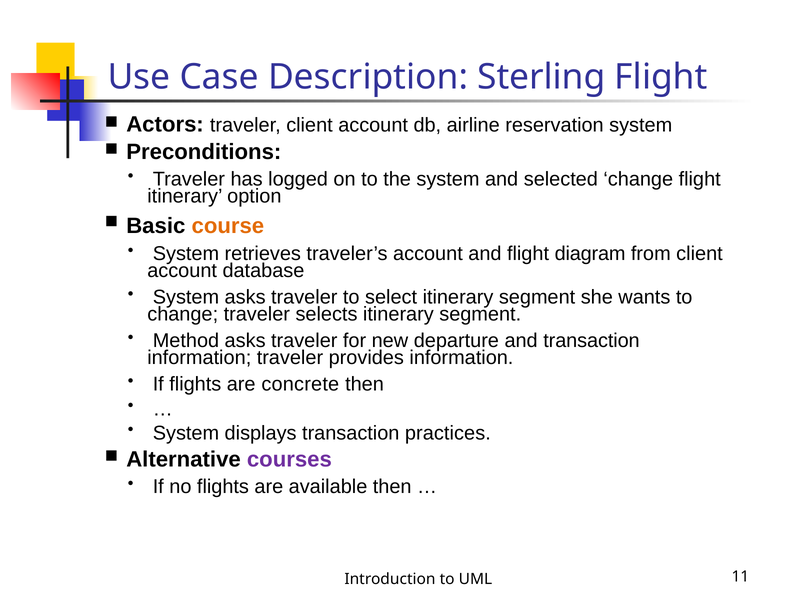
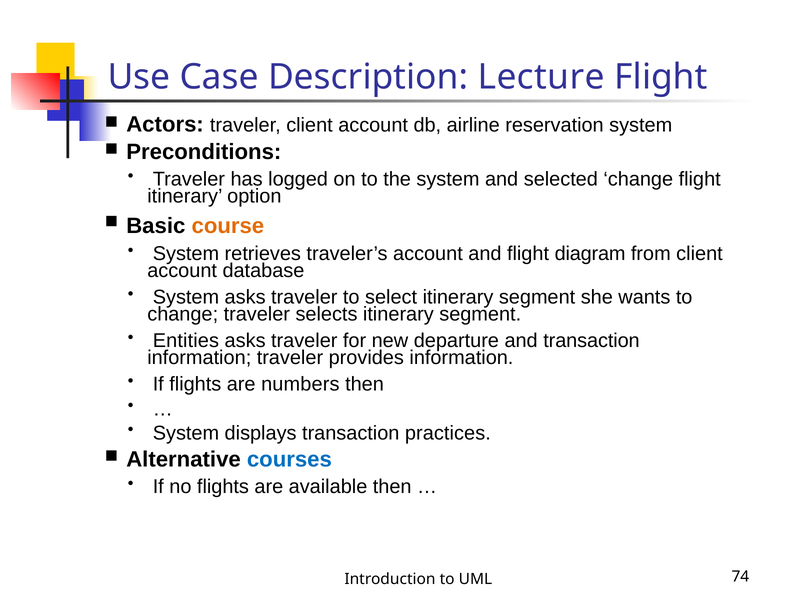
Sterling: Sterling -> Lecture (541, 77)
Method: Method -> Entities (186, 341)
concrete: concrete -> numbers (300, 384)
courses colour: purple -> blue (289, 459)
11: 11 -> 74 (740, 576)
